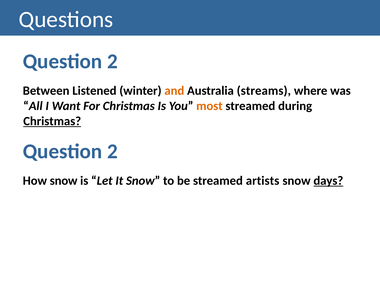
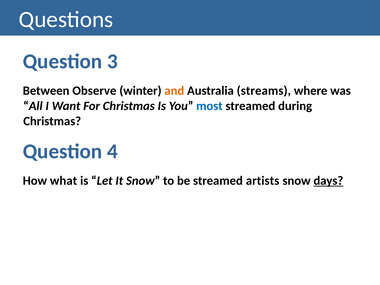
2: 2 -> 3 (112, 62)
Listened: Listened -> Observe (94, 91)
most colour: orange -> blue (209, 106)
Christmas underline: present -> none (52, 121)
2: 2 -> 4 (112, 151)
How snow: snow -> what (64, 181)
